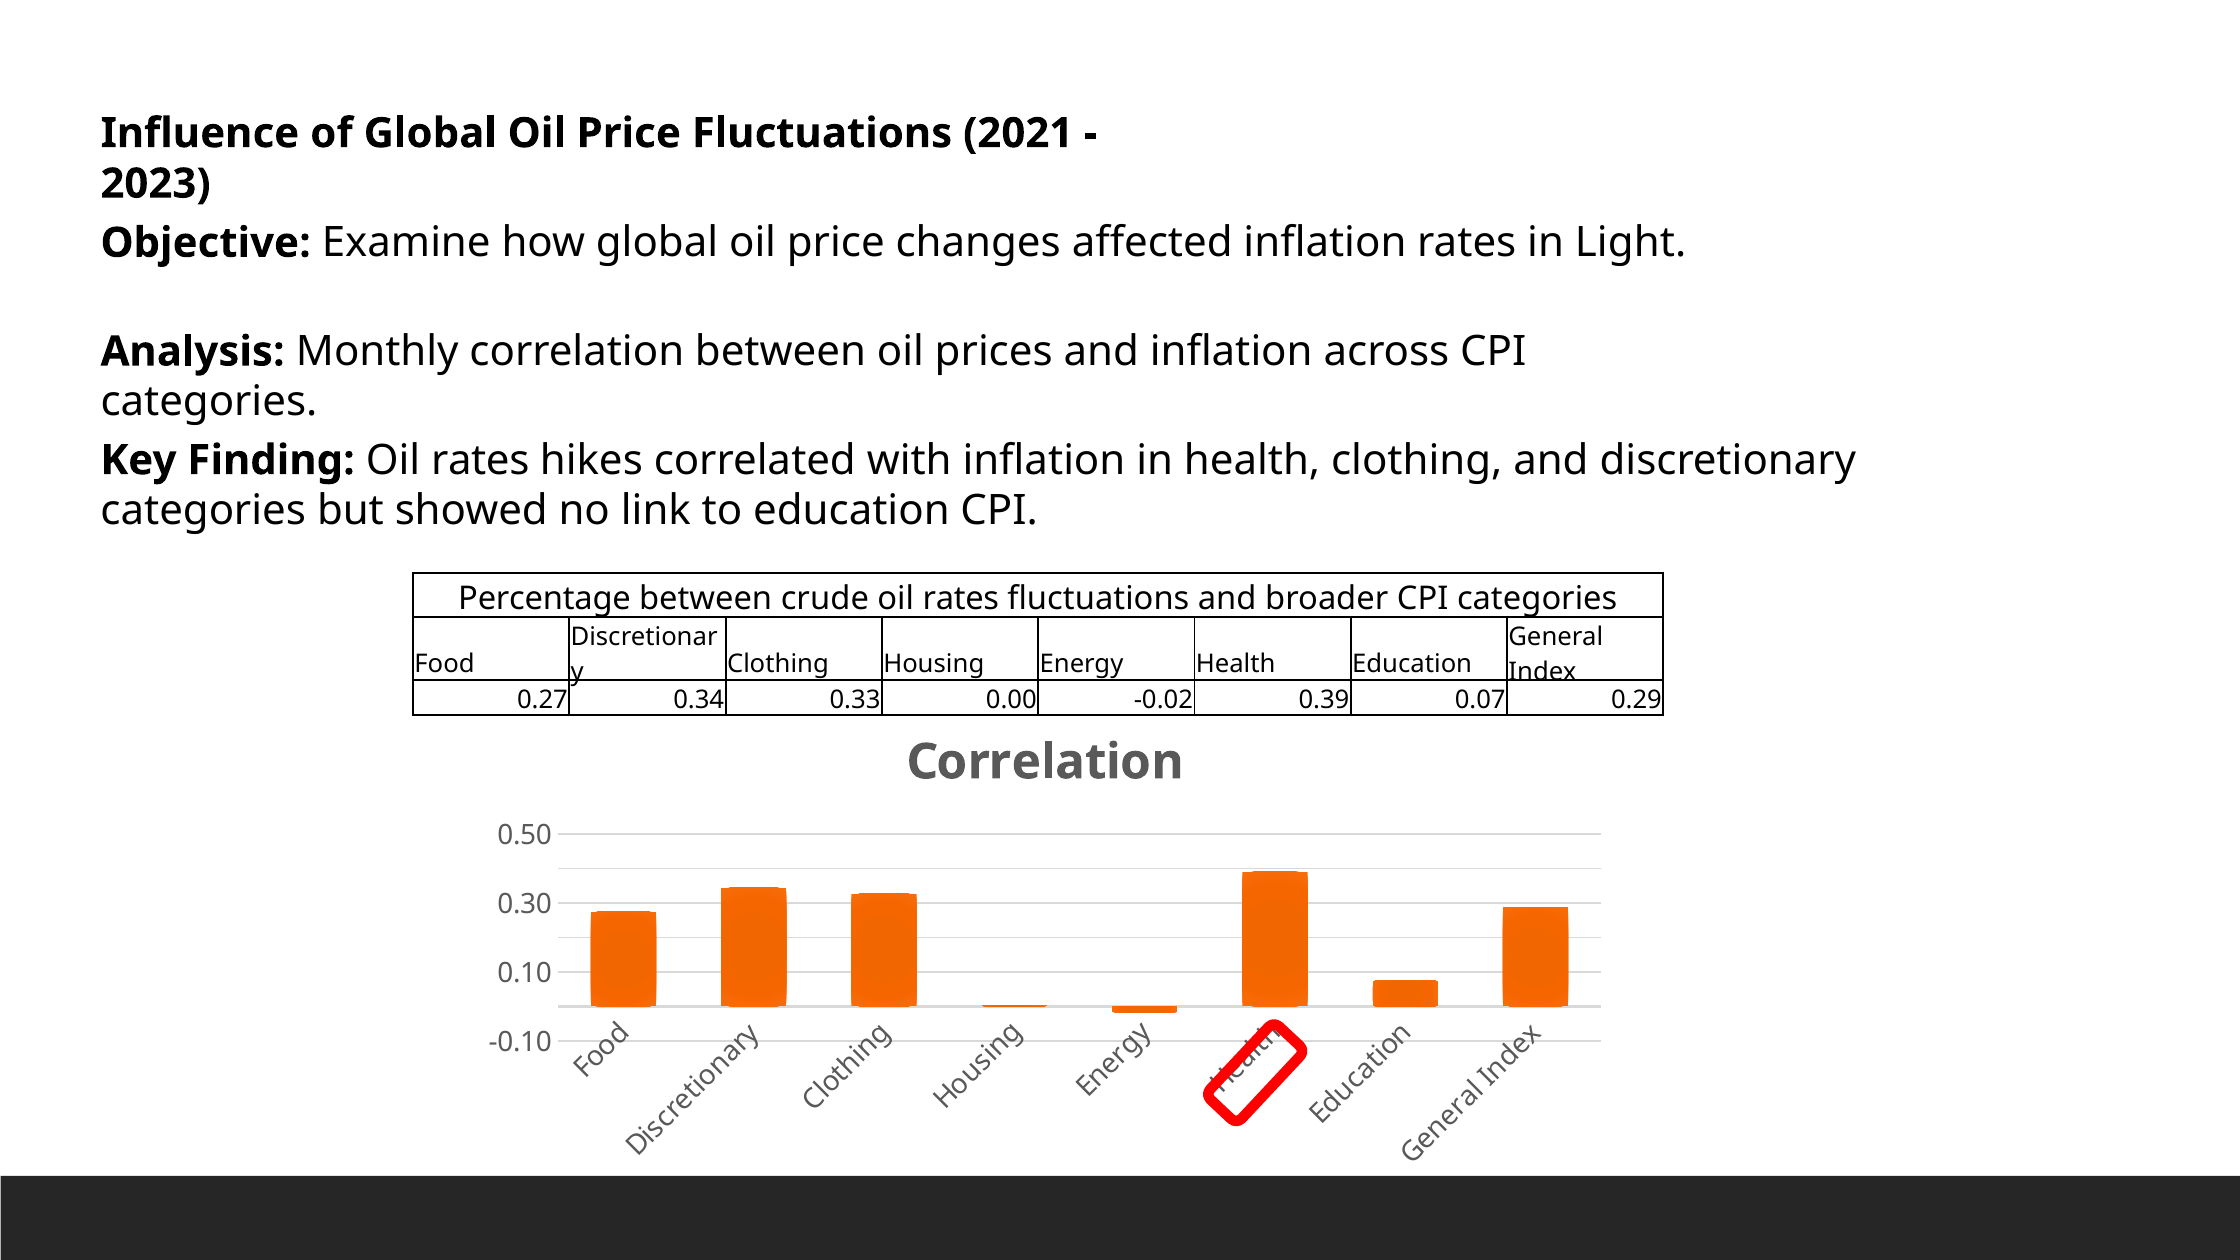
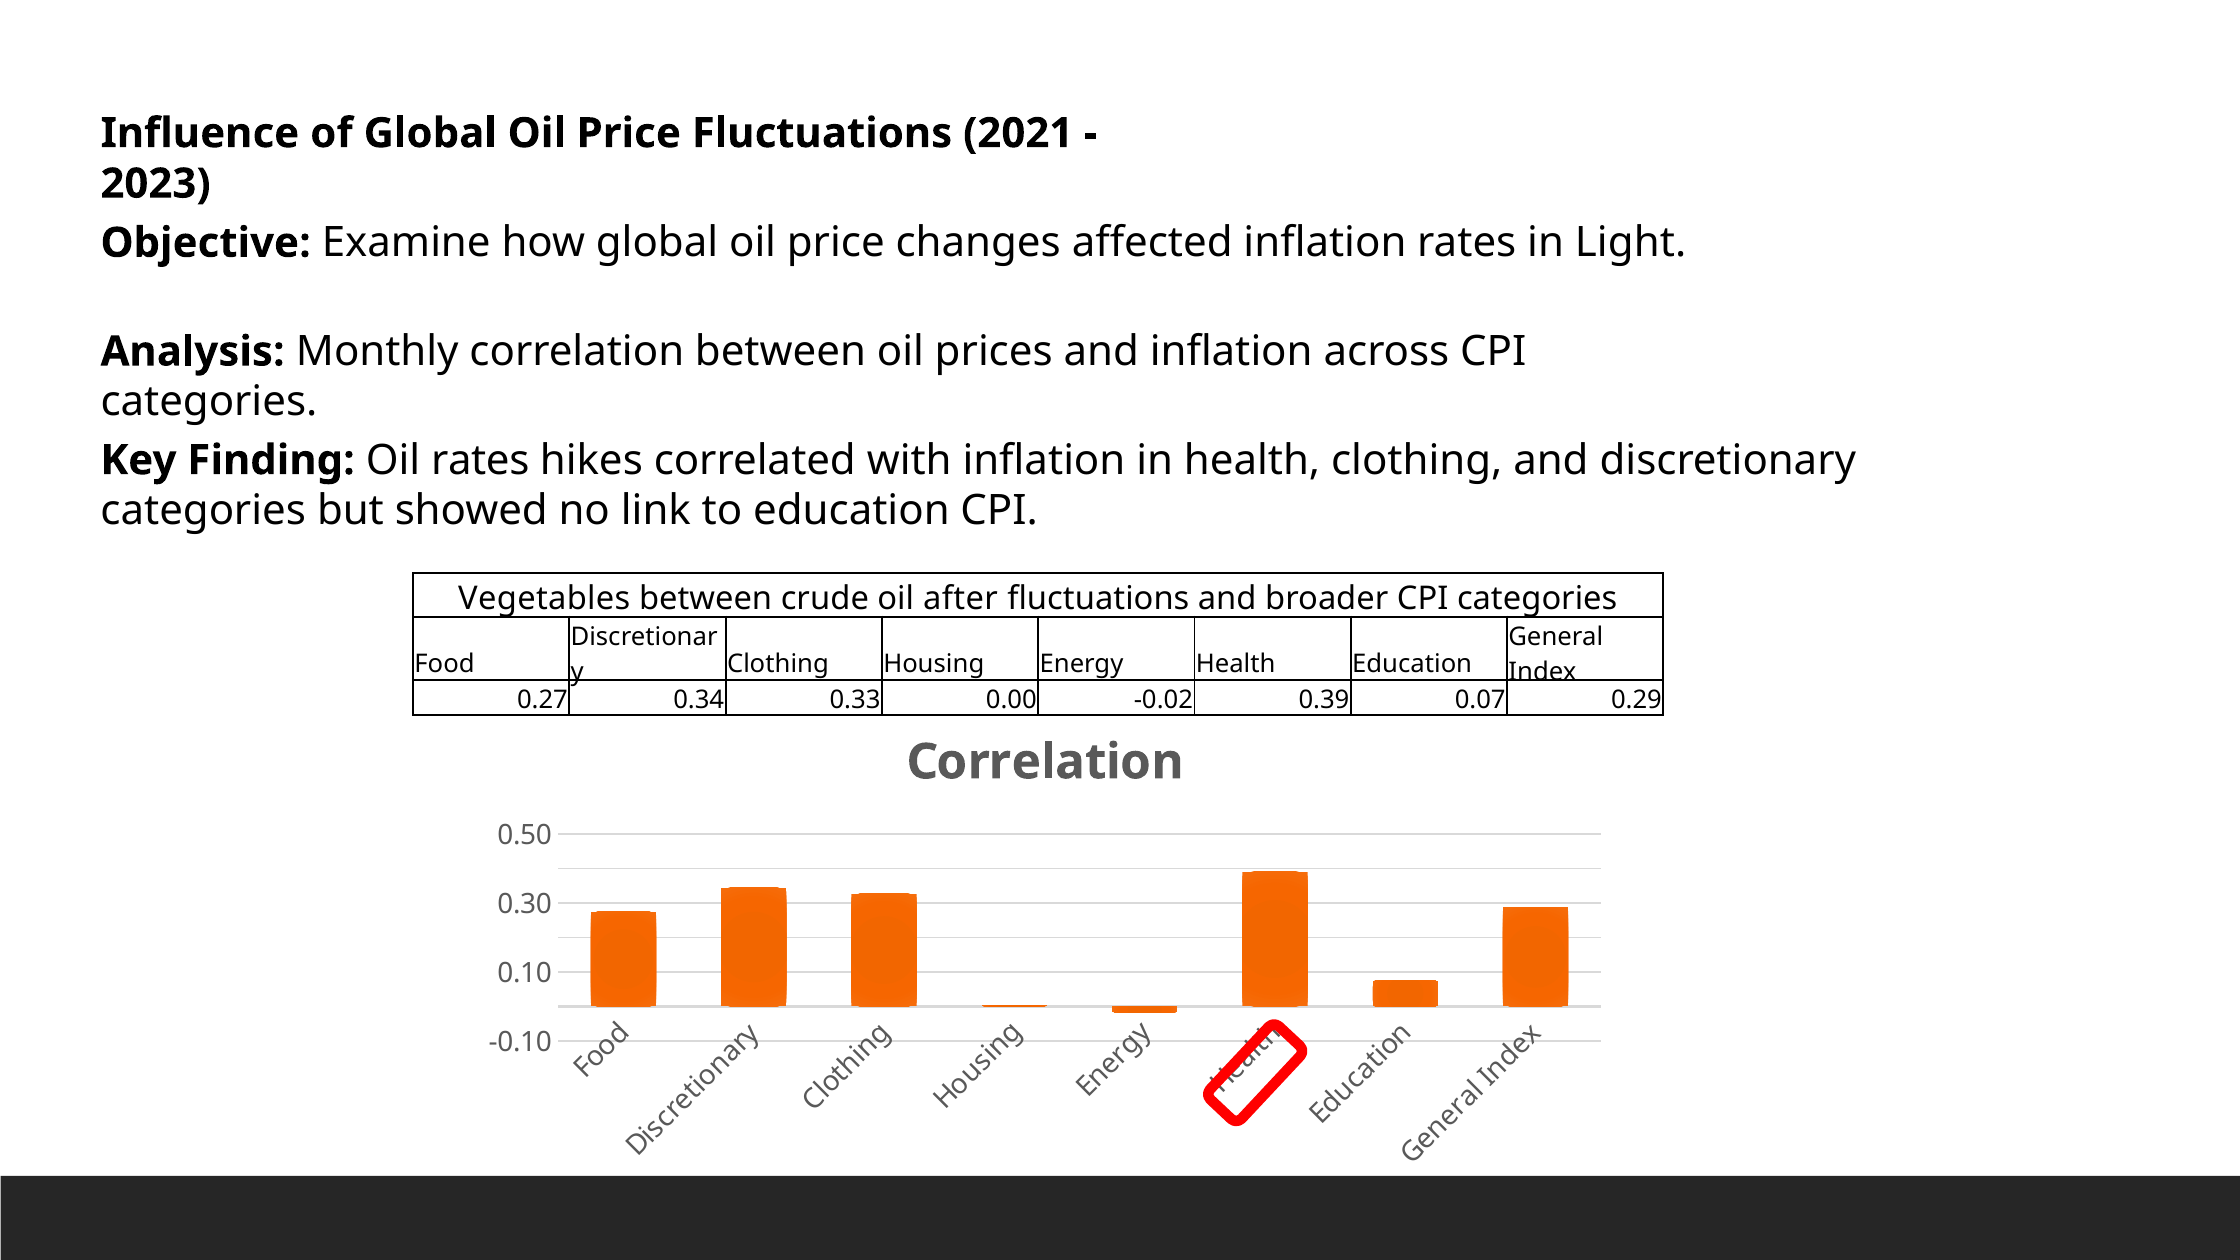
Percentage: Percentage -> Vegetables (544, 599)
crude oil rates: rates -> after (960, 599)
